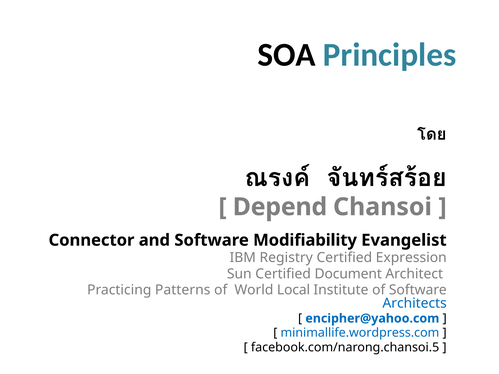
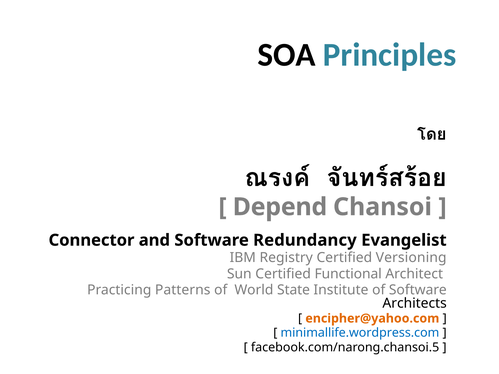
Modifiability: Modifiability -> Redundancy (305, 240)
Expression: Expression -> Versioning (411, 258)
Document: Document -> Functional (348, 274)
Local: Local -> State (294, 290)
Architects colour: blue -> black (415, 303)
encipher@yahoo.com colour: blue -> orange (372, 319)
